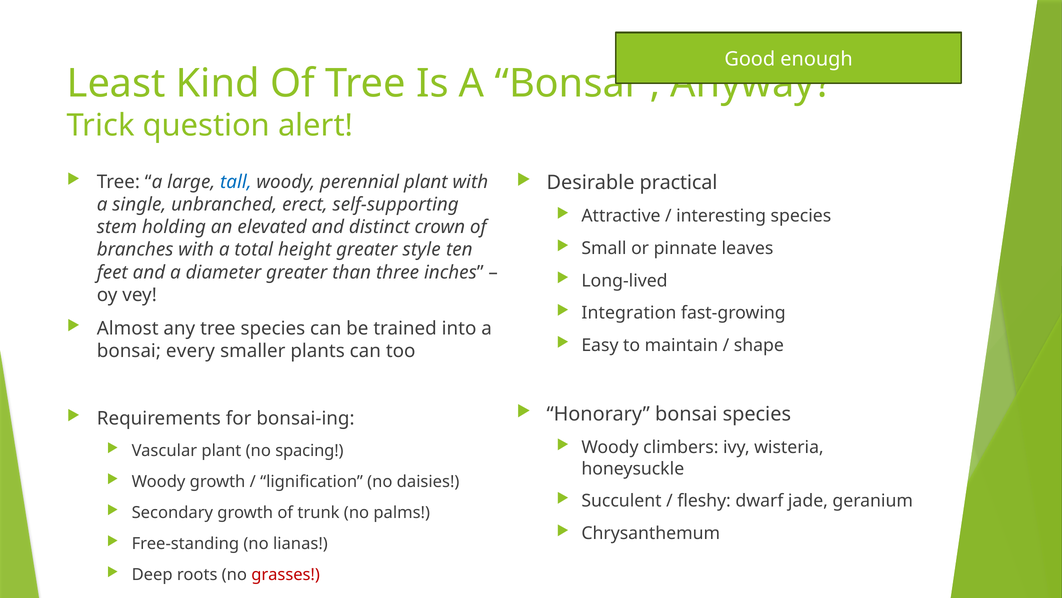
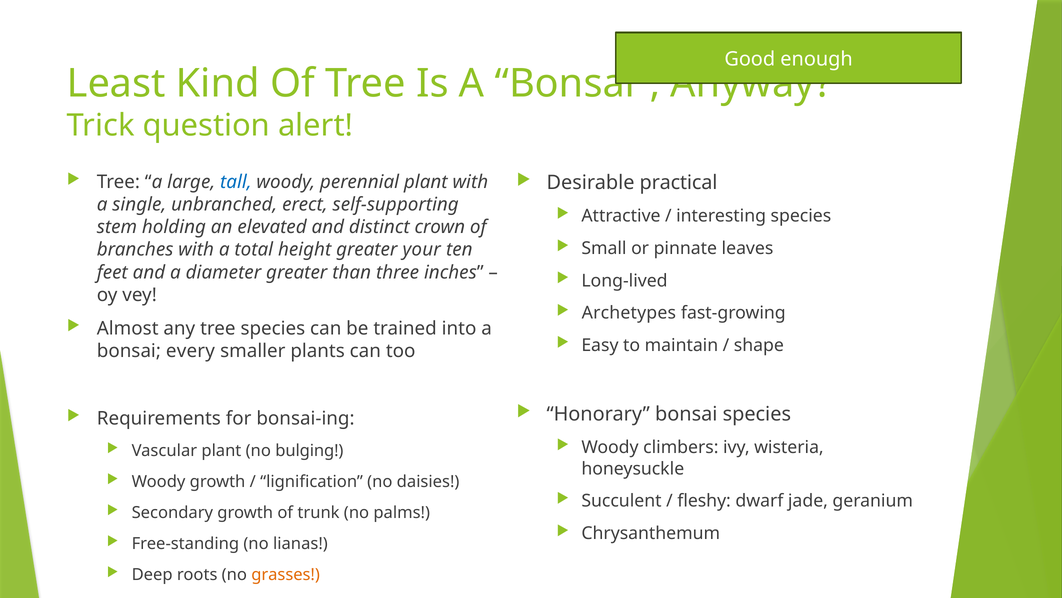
style: style -> your (422, 249)
Integration: Integration -> Archetypes (629, 313)
spacing: spacing -> bulging (309, 450)
grasses colour: red -> orange (286, 574)
